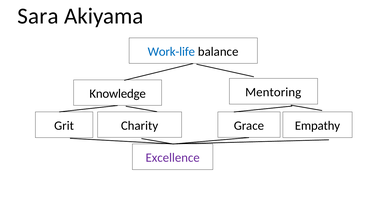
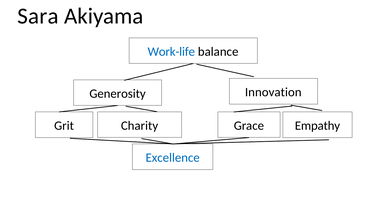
Mentoring: Mentoring -> Innovation (273, 92)
Knowledge: Knowledge -> Generosity (118, 94)
Excellence colour: purple -> blue (173, 158)
